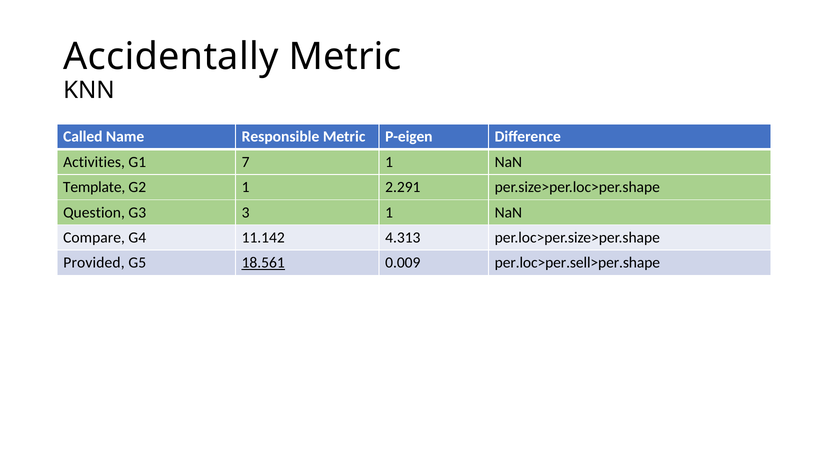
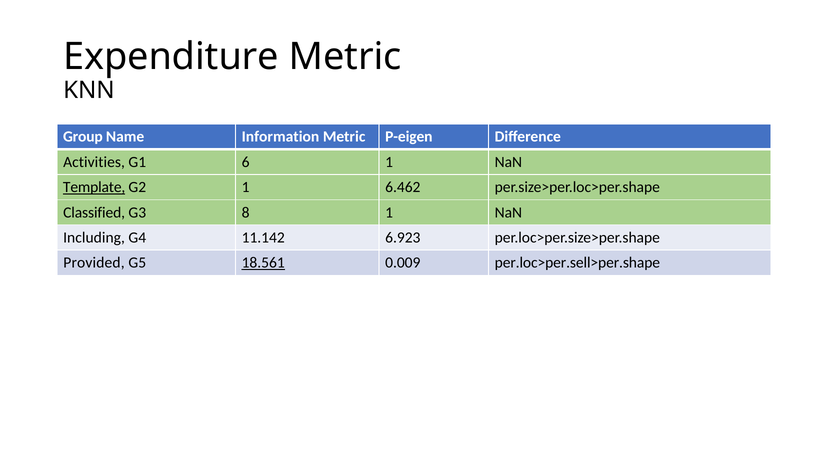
Accidentally: Accidentally -> Expenditure (171, 57)
Called: Called -> Group (83, 137)
Responsible: Responsible -> Information (280, 137)
7: 7 -> 6 (246, 162)
Template underline: none -> present (94, 187)
2.291: 2.291 -> 6.462 (403, 187)
Question: Question -> Classified (94, 212)
3: 3 -> 8 (246, 212)
Compare: Compare -> Including (94, 237)
4.313: 4.313 -> 6.923 (403, 237)
